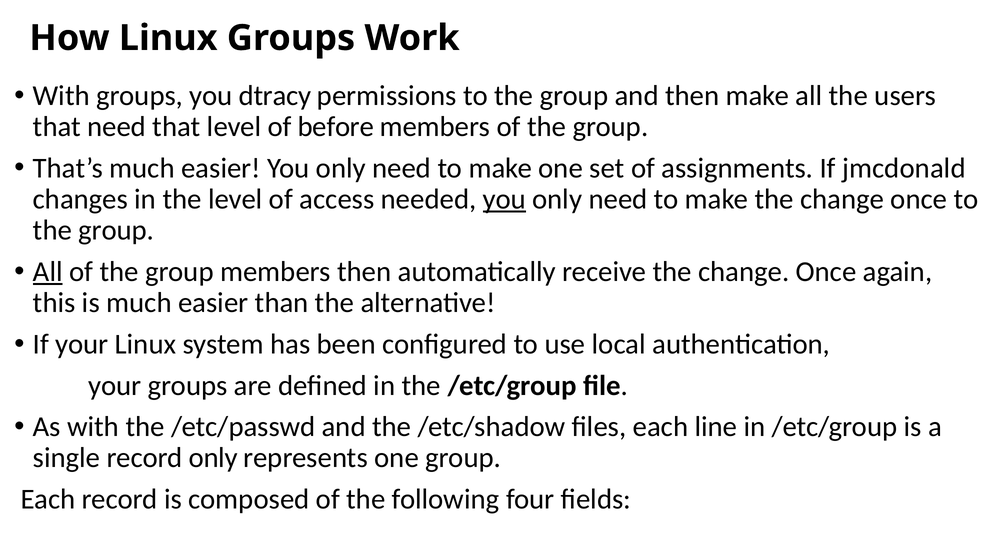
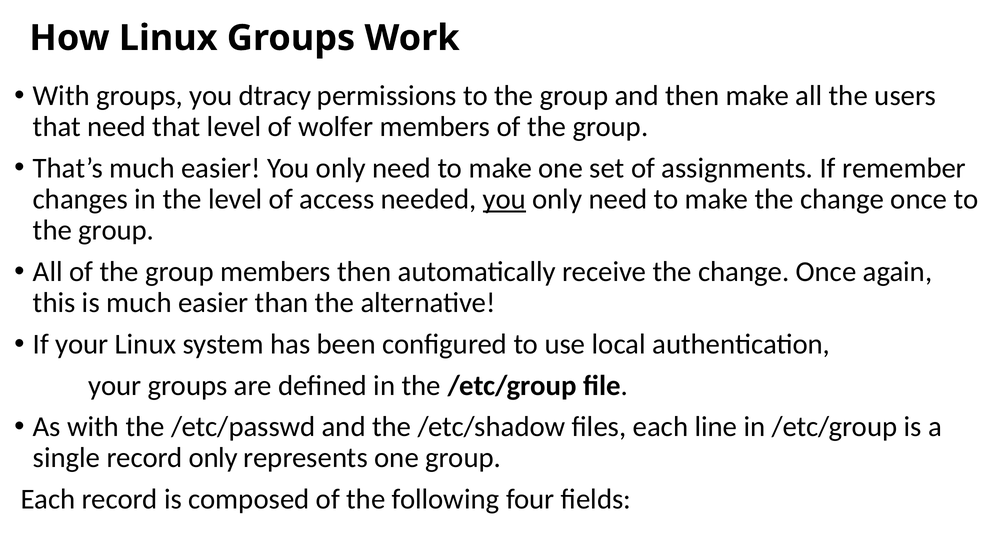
before: before -> wolfer (336, 127)
jmcdonald: jmcdonald -> remember (904, 168)
All underline: present -> none (48, 272)
